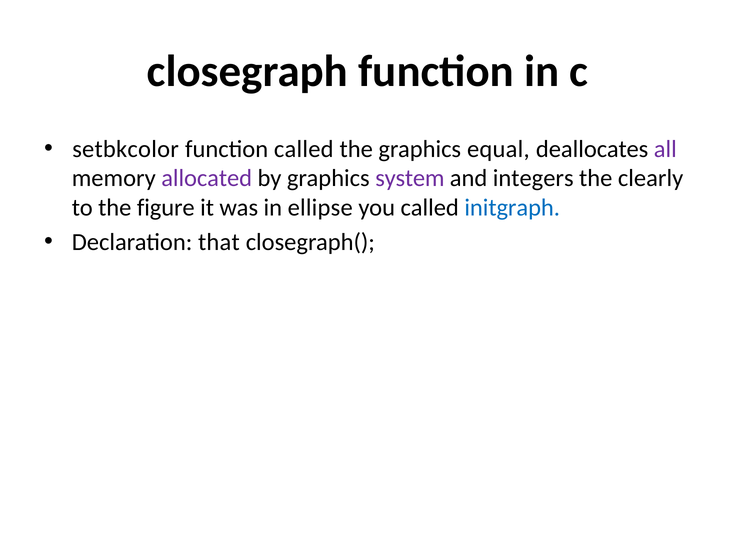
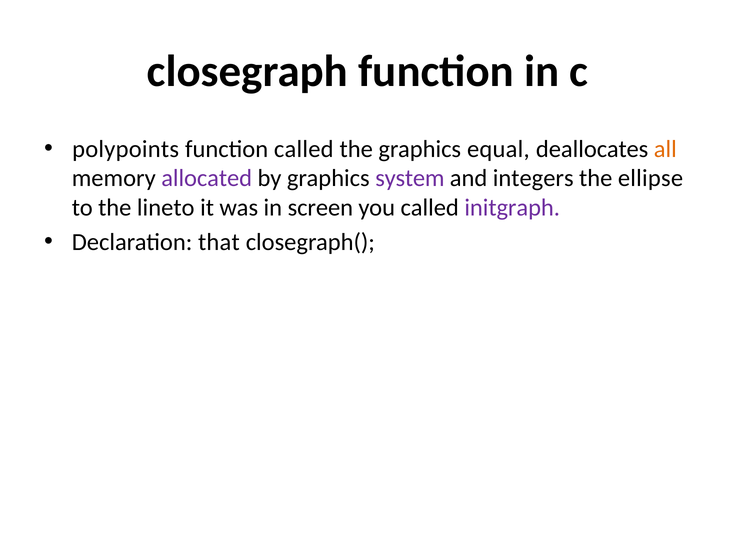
setbkcolor: setbkcolor -> polypoints (126, 149)
all colour: purple -> orange (665, 149)
clearly: clearly -> ellipse (651, 178)
figure: figure -> lineto (166, 208)
ellipse: ellipse -> screen (320, 208)
initgraph colour: blue -> purple (512, 208)
